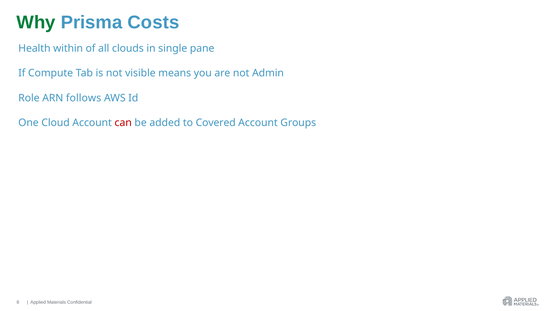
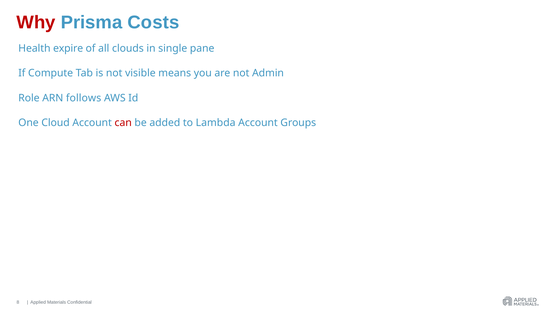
Why colour: green -> red (36, 23)
within: within -> expire (68, 48)
Covered: Covered -> Lambda (216, 123)
